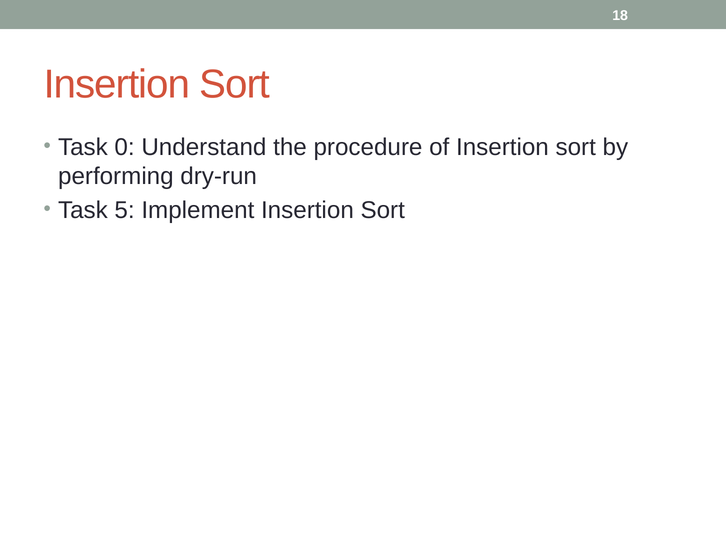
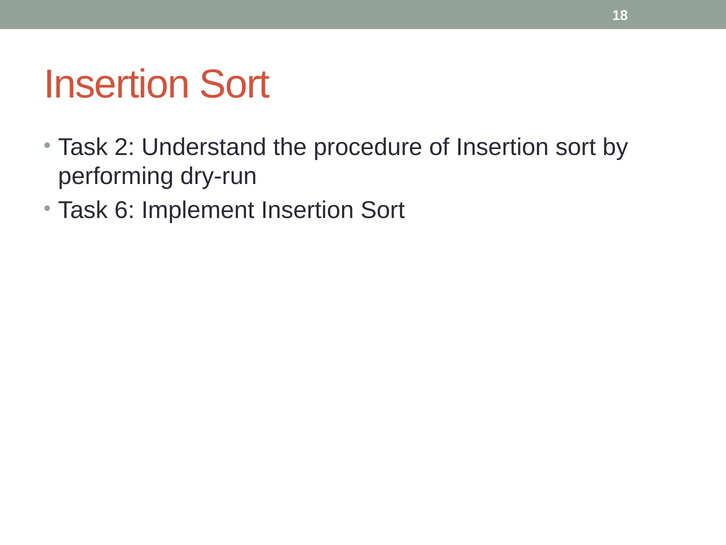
0: 0 -> 2 (125, 147)
5: 5 -> 6 (125, 210)
